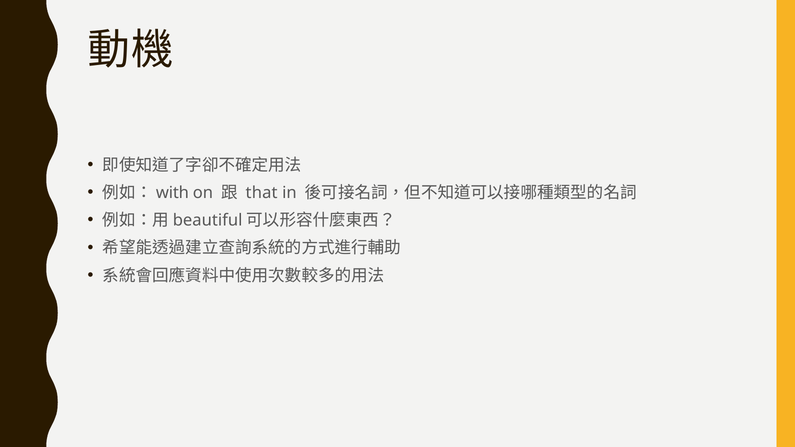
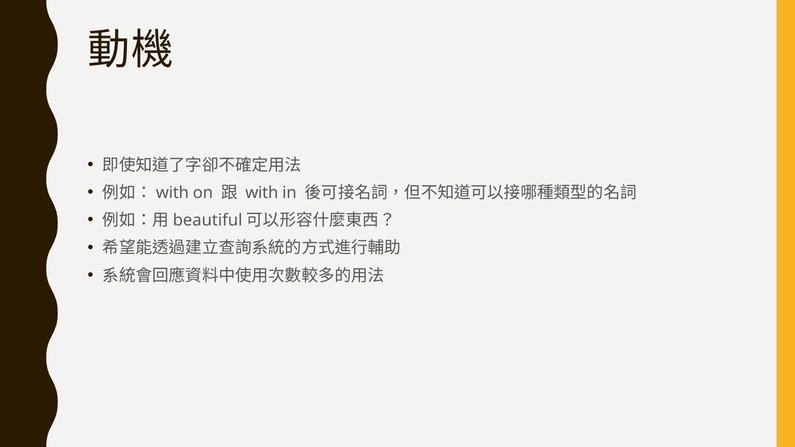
that: that -> with (262, 193)
